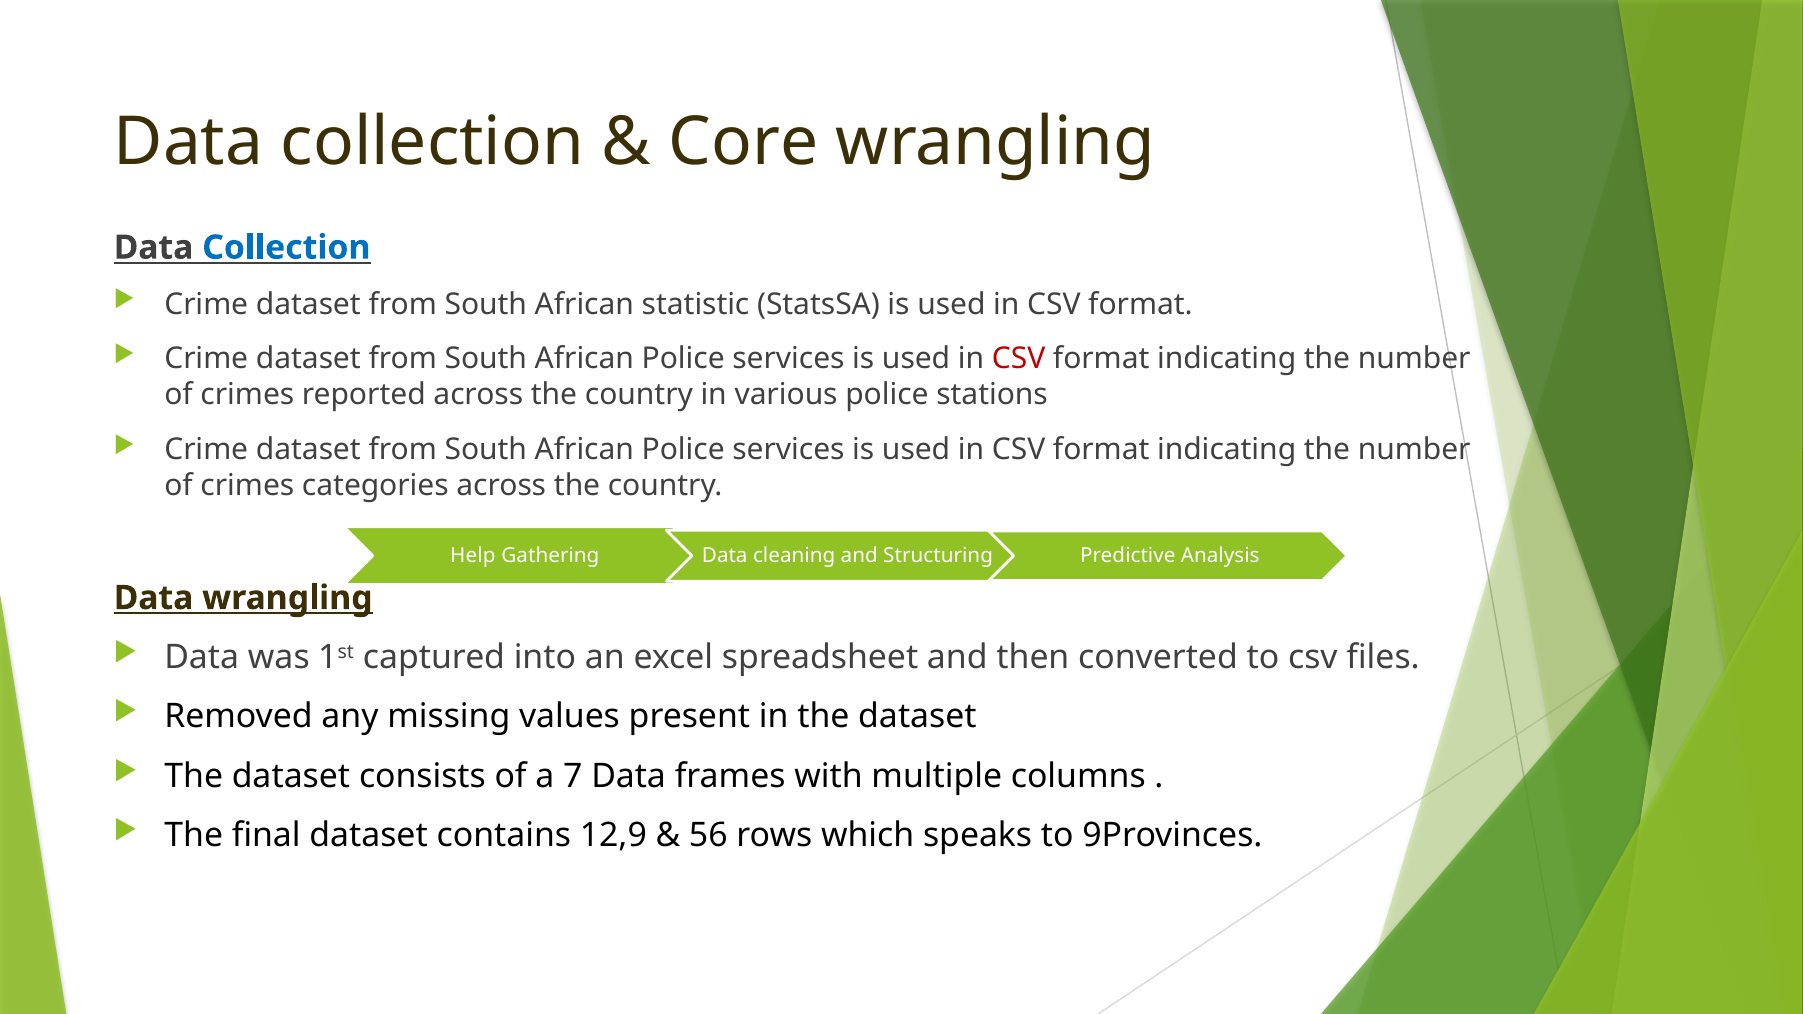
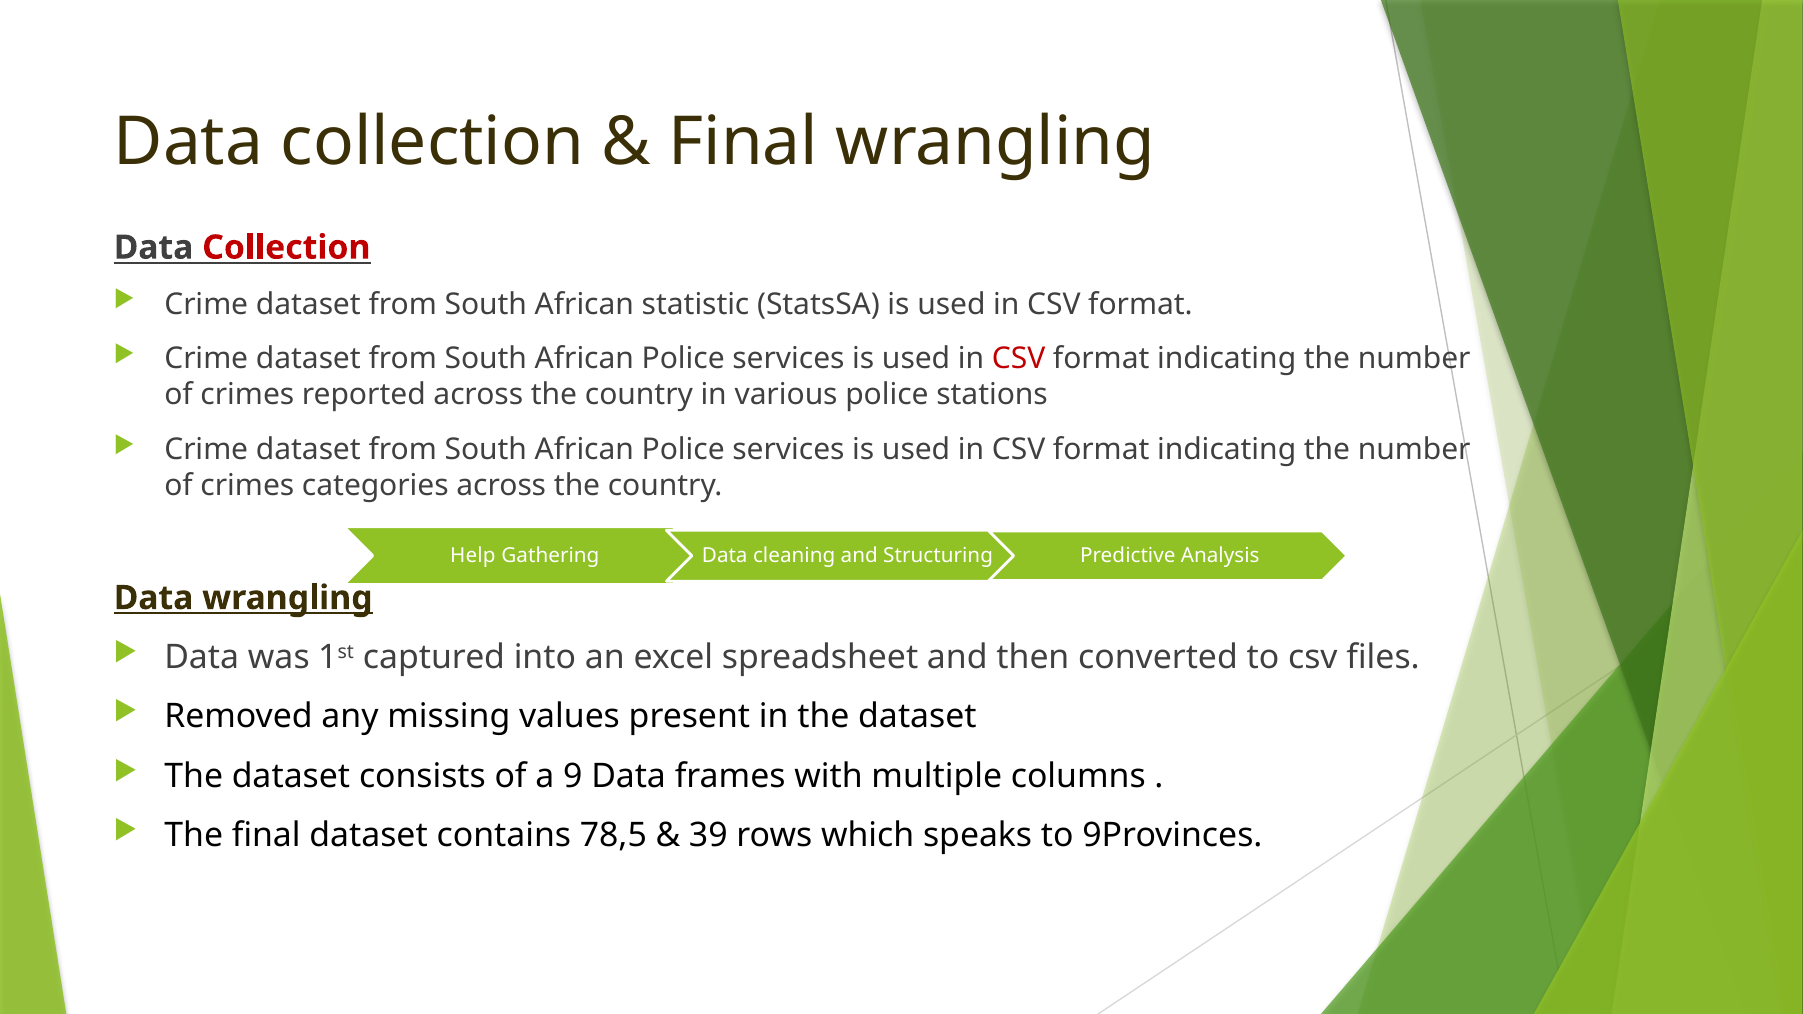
Core: Core -> Final (744, 142)
Collection colour: blue -> red (286, 248)
7: 7 -> 9 (573, 776)
12,9: 12,9 -> 78,5 (613, 835)
56: 56 -> 39 (708, 835)
